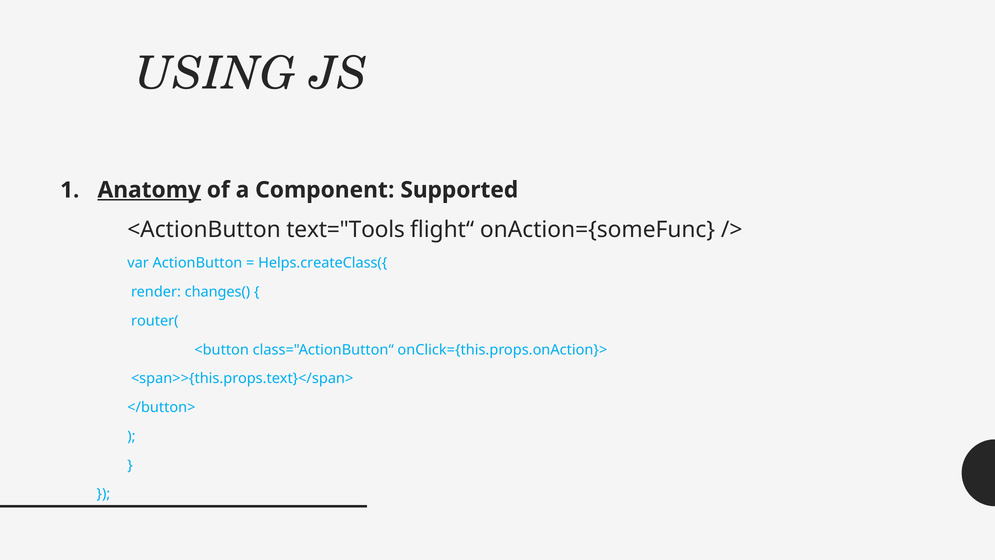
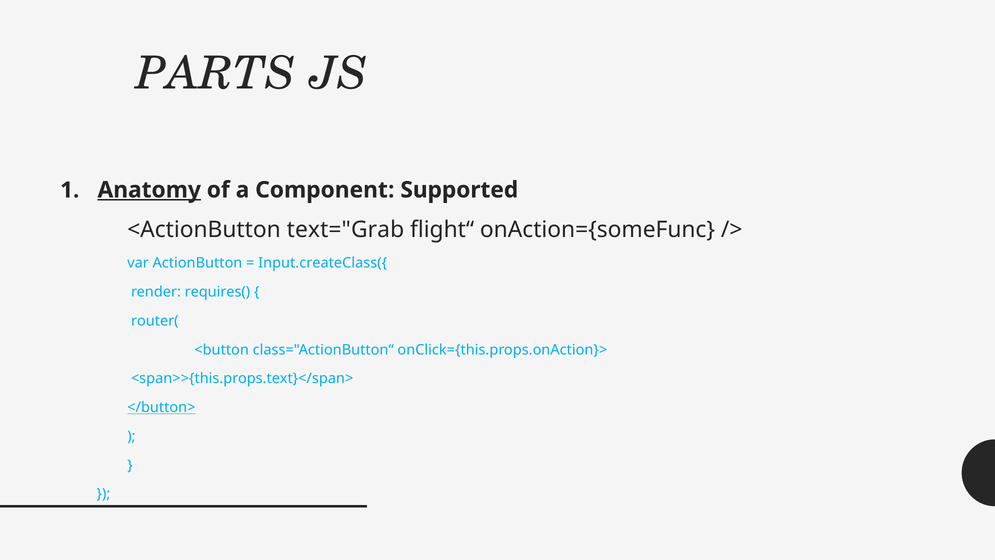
USING: USING -> PARTS (216, 74)
text="Tools: text="Tools -> text="Grab (345, 230)
Helps.createClass({: Helps.createClass({ -> Input.createClass({ (323, 263)
changes(: changes( -> requires( (217, 292)
</button> underline: none -> present (161, 407)
